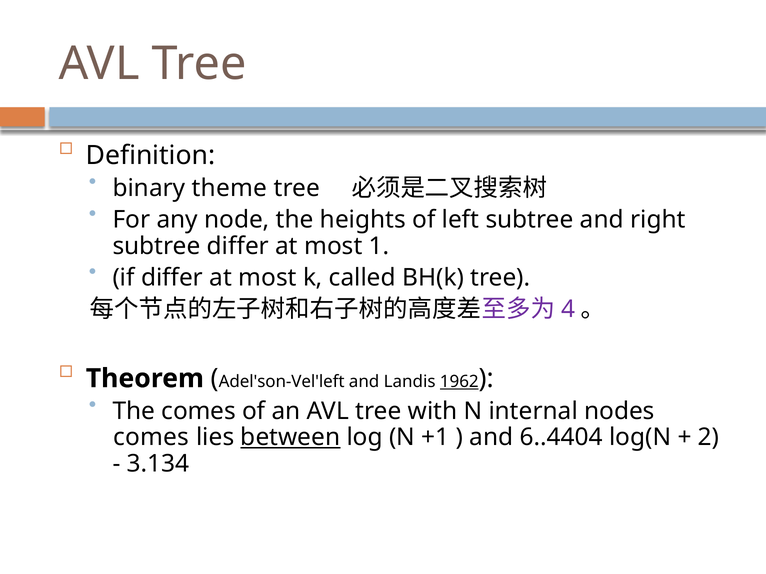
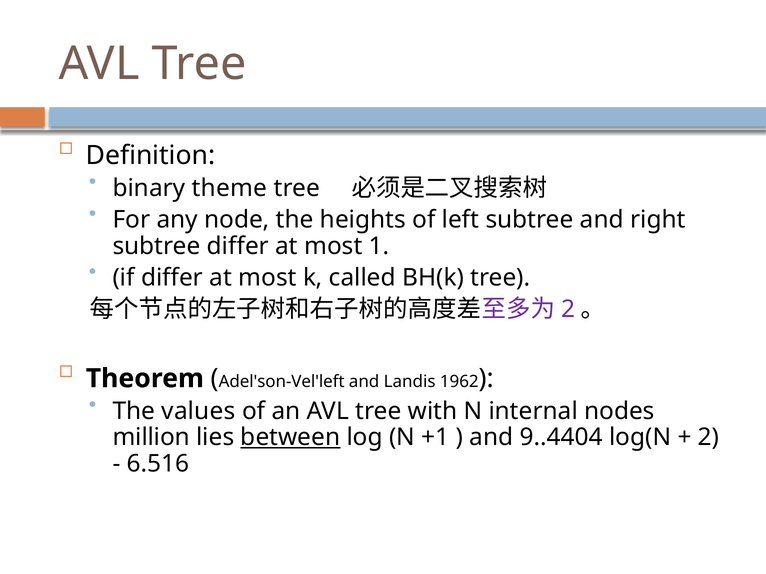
4: 4 -> 2 (568, 310)
1962 underline: present -> none (459, 382)
The comes: comes -> values (198, 411)
comes: comes -> million (151, 438)
6..4404: 6..4404 -> 9..4404 (561, 438)
3.134: 3.134 -> 6.516 (158, 464)
